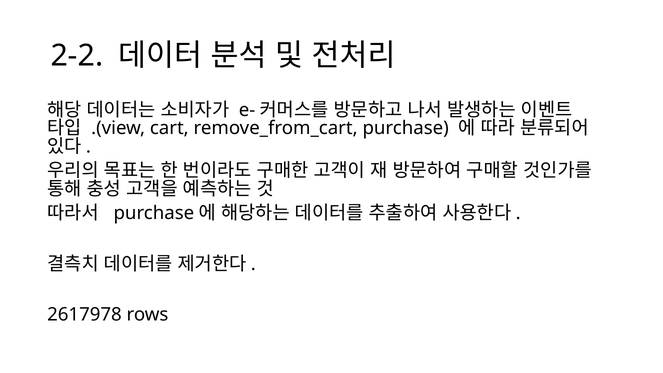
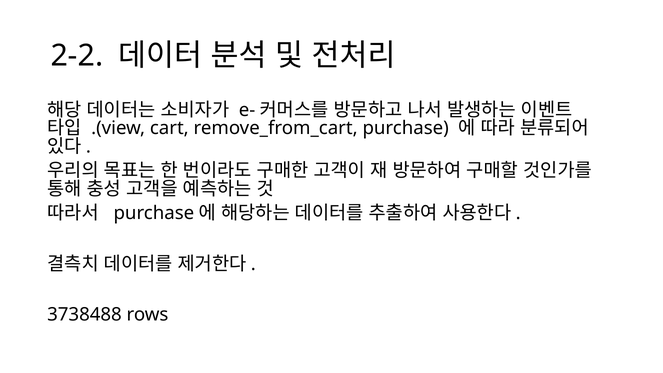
2617978: 2617978 -> 3738488 (84, 315)
